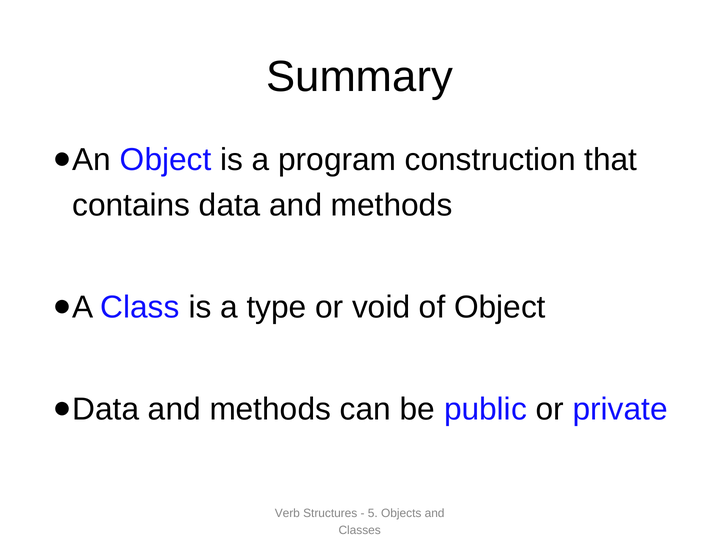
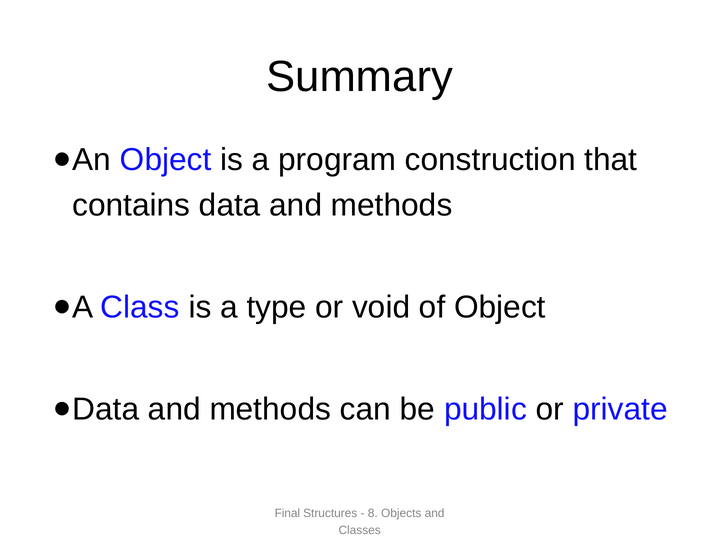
Verb: Verb -> Final (287, 513)
5: 5 -> 8 (373, 513)
